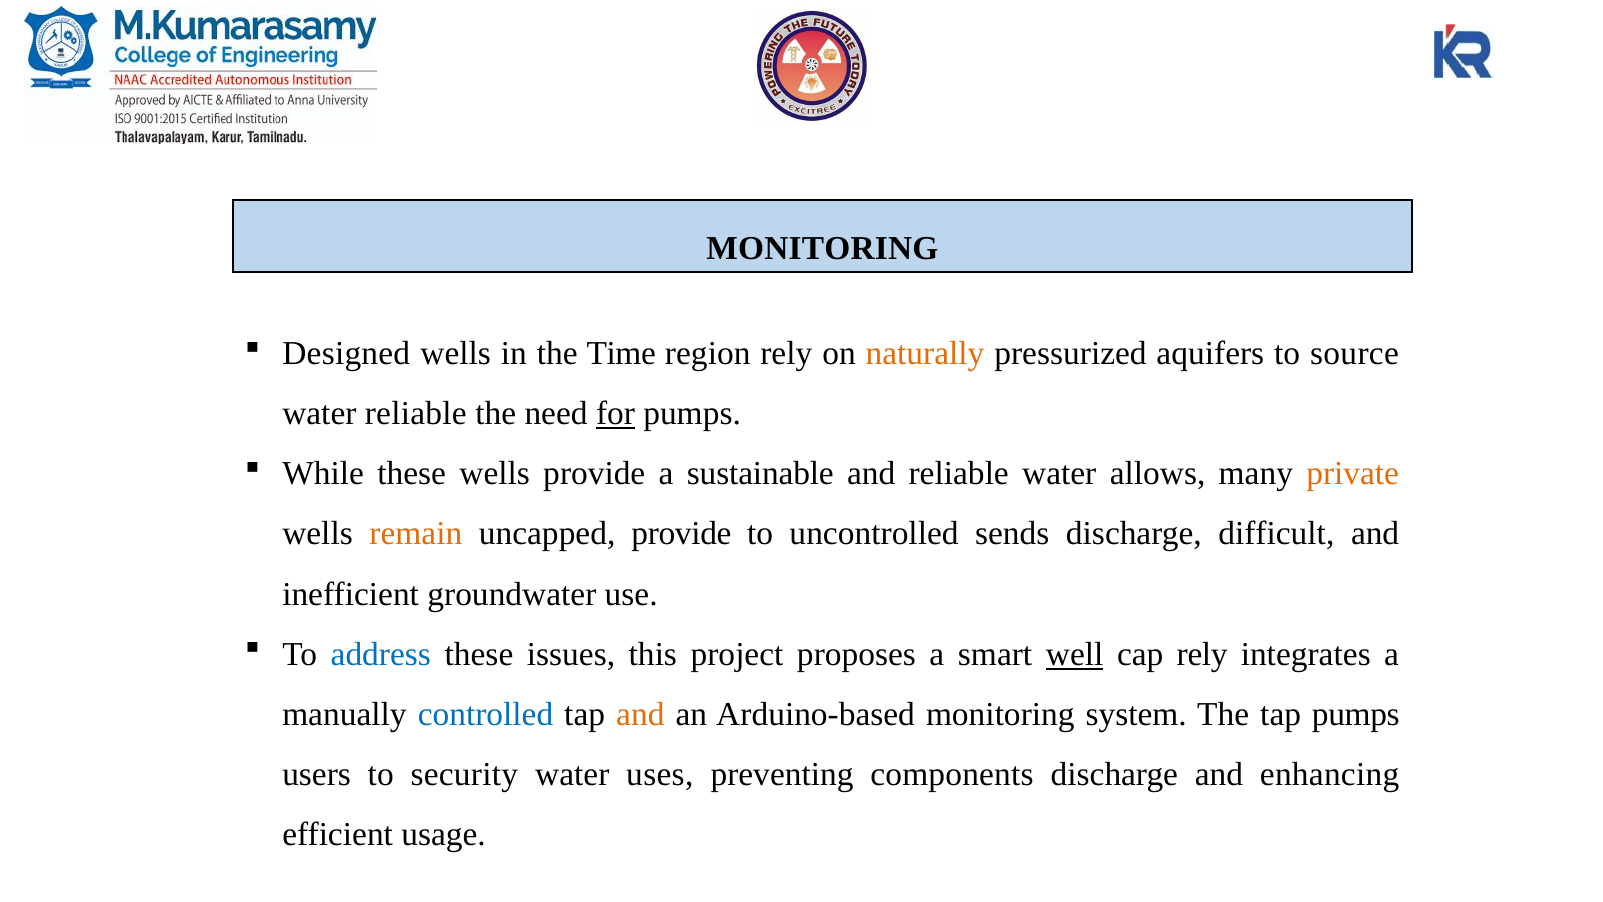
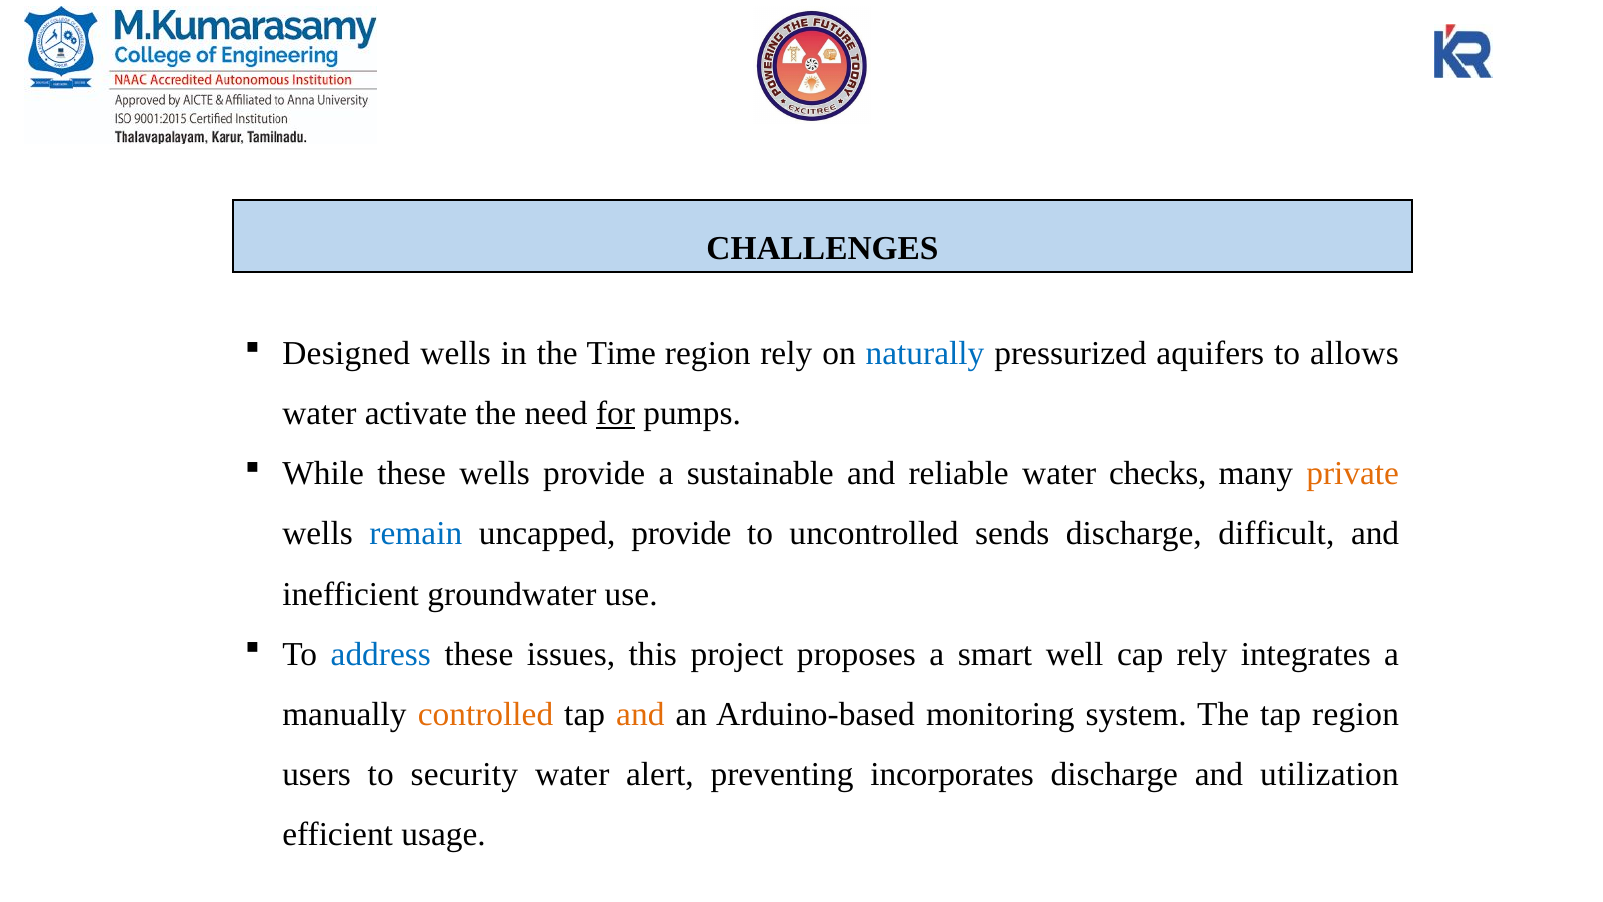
MONITORING: MONITORING -> CHALLENGES (822, 248)
naturally colour: orange -> blue (925, 353)
source: source -> allows (1355, 353)
water reliable: reliable -> activate (416, 414)
allows: allows -> checks (1158, 474)
remain colour: orange -> blue (416, 534)
well underline: present -> none (1075, 654)
controlled colour: blue -> orange (486, 714)
tap pumps: pumps -> region (1356, 714)
uses: uses -> alert (660, 774)
components: components -> incorporates (952, 774)
enhancing: enhancing -> utilization (1330, 774)
